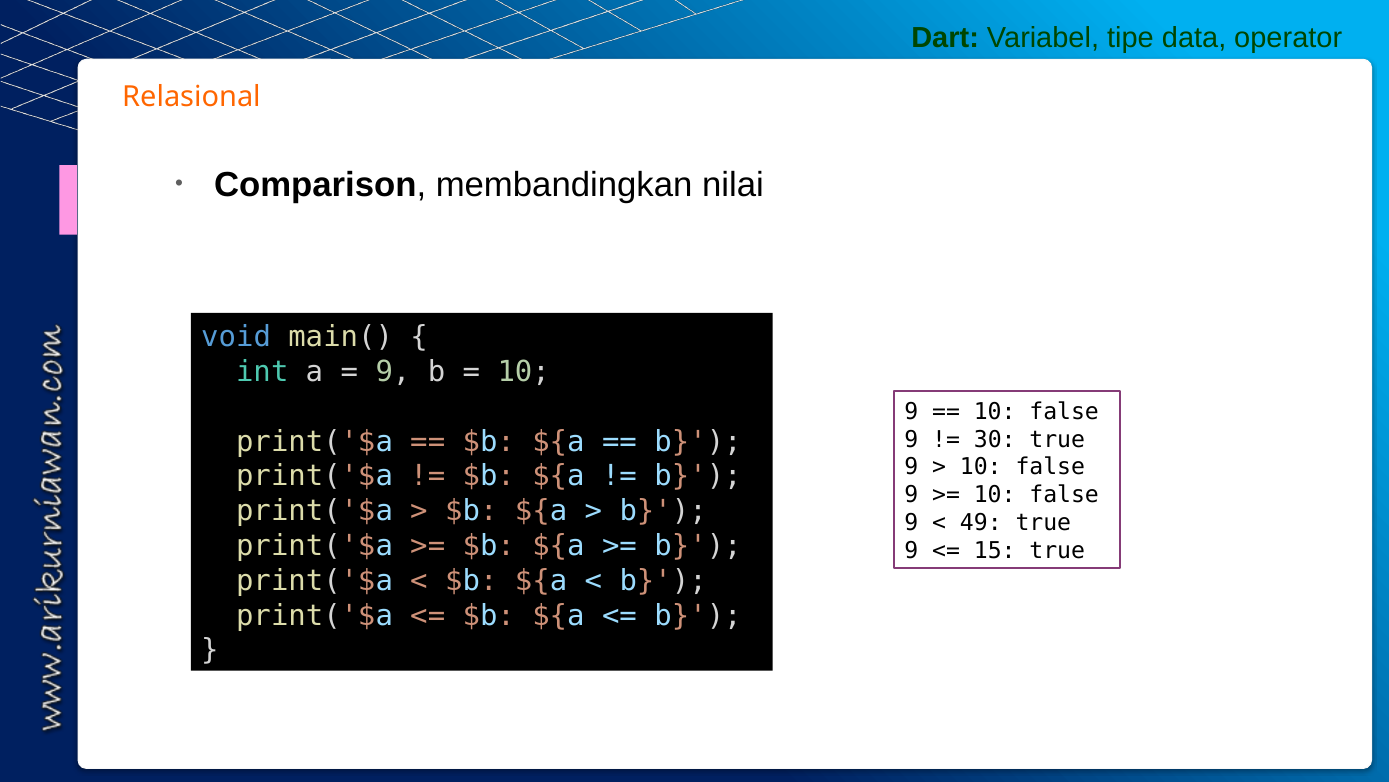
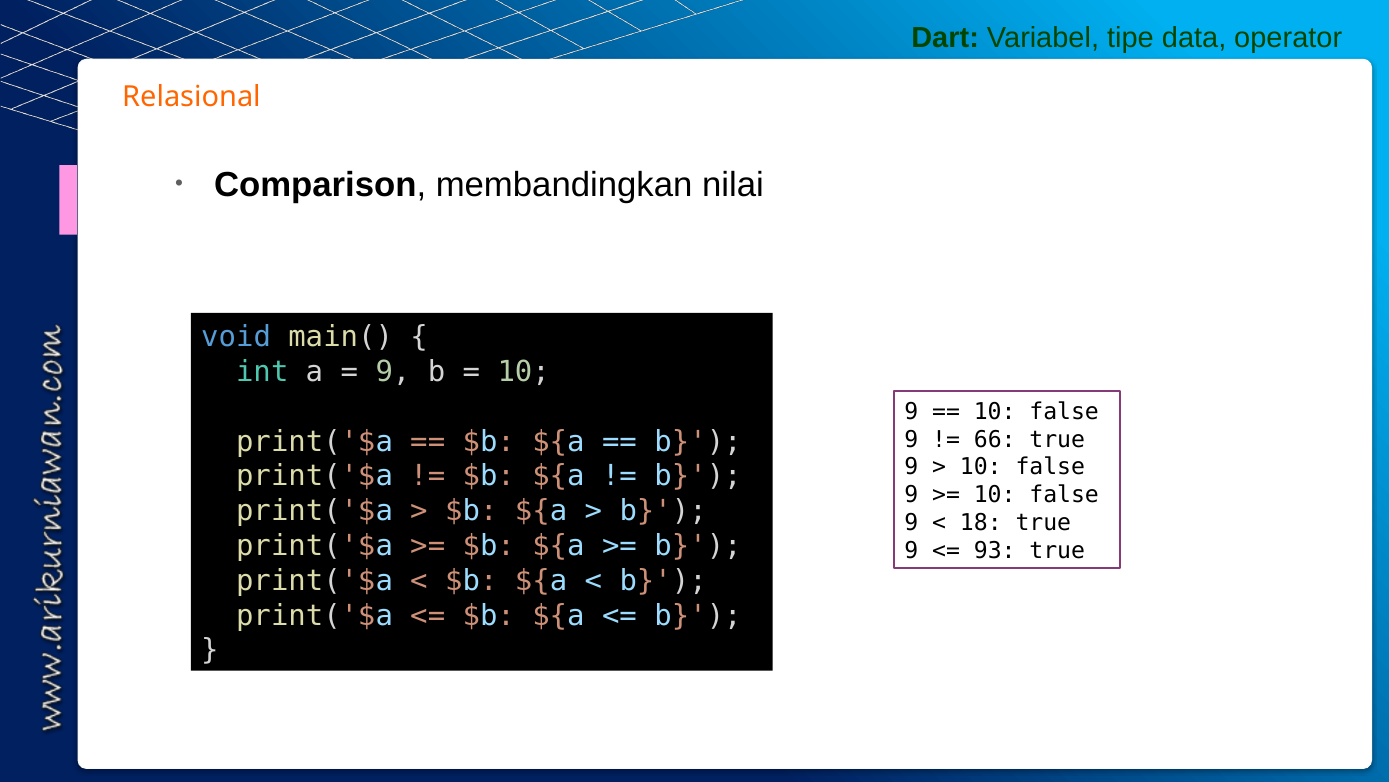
30: 30 -> 66 (995, 439)
49: 49 -> 18 (981, 522)
15: 15 -> 93 (995, 550)
